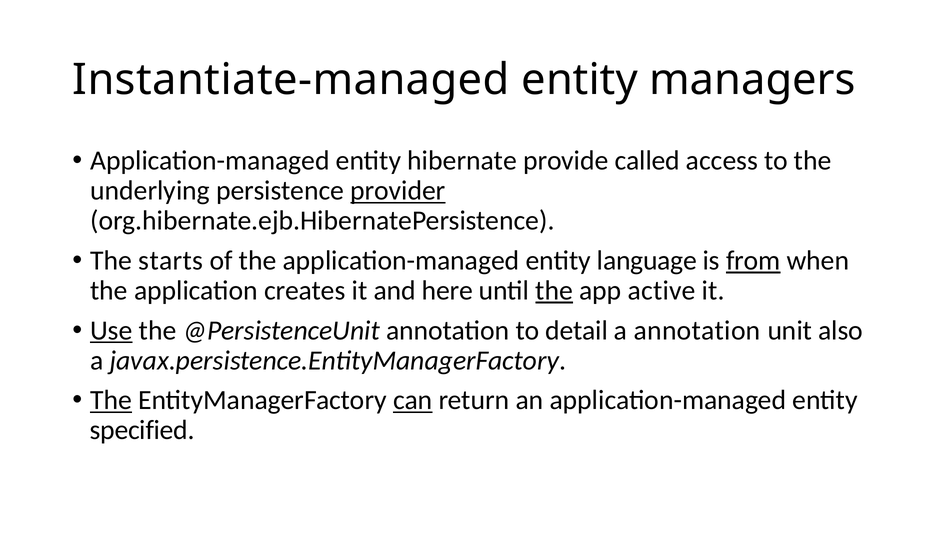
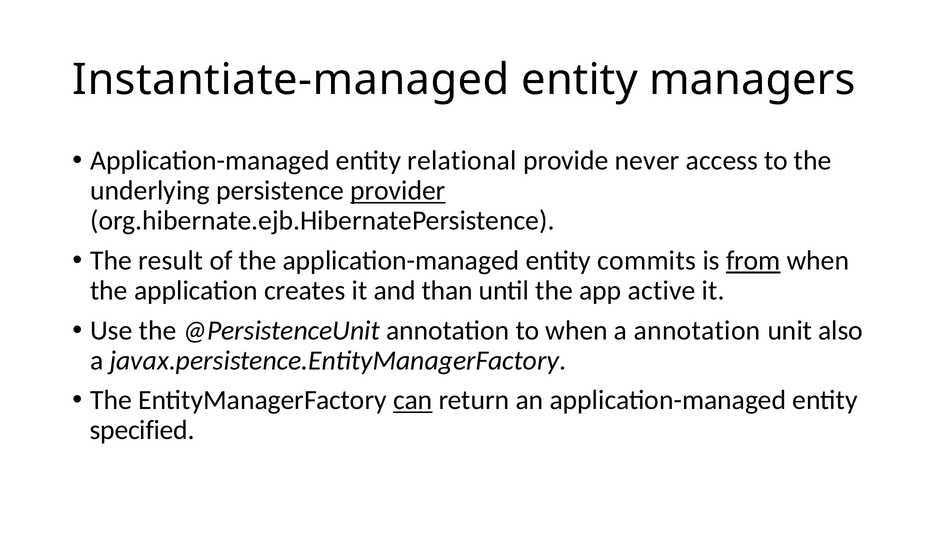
hibernate: hibernate -> relational (462, 161)
called: called -> never (647, 161)
starts: starts -> result (171, 260)
language: language -> commits (647, 260)
here: here -> than (447, 290)
the underline: present -> none (554, 290)
Use underline: present -> none (111, 330)
to detail: detail -> when (577, 330)
The underline: present -> none (111, 400)
